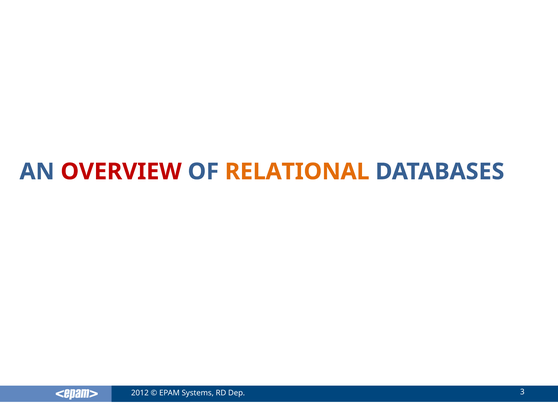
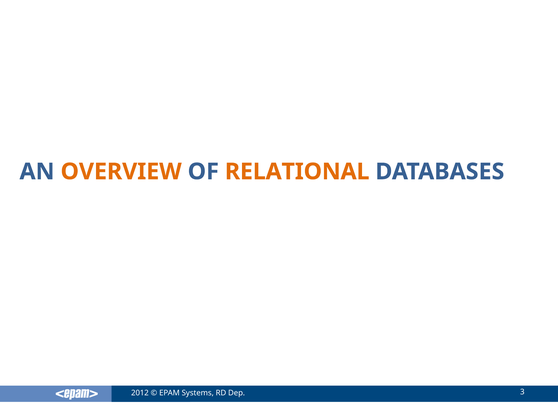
OVERVIEW colour: red -> orange (121, 172)
